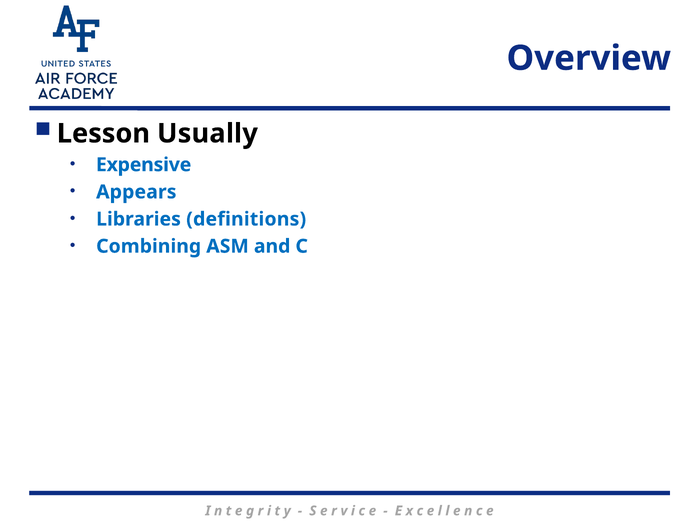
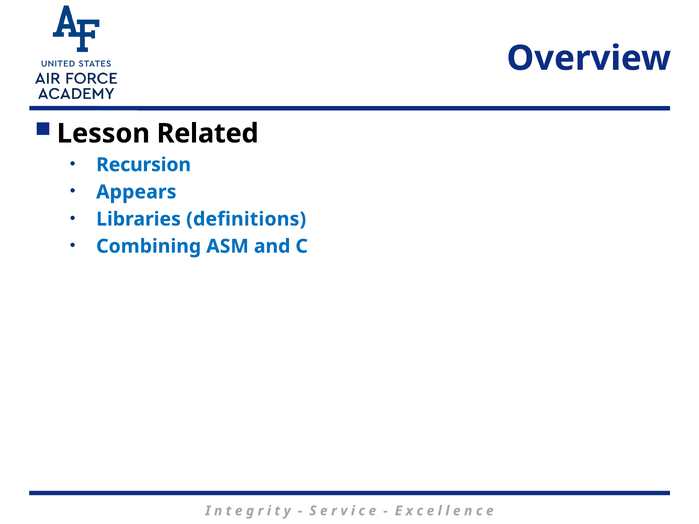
Usually: Usually -> Related (208, 134)
Expensive: Expensive -> Recursion (144, 165)
